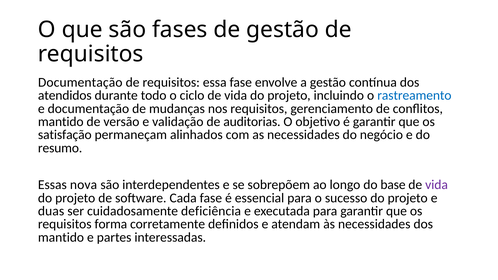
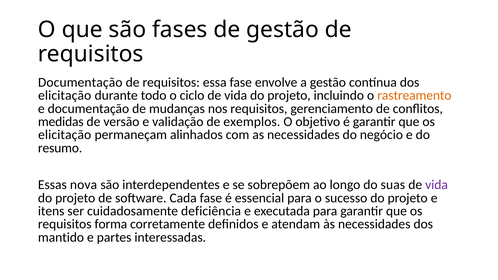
atendidos: atendidos -> elicitação (65, 96)
rastreamento colour: blue -> orange (414, 96)
mantido: mantido -> medidas (61, 122)
auditorias: auditorias -> exemplos (252, 122)
satisfação: satisfação -> elicitação (65, 135)
base: base -> suas (393, 185)
duas: duas -> itens (51, 211)
